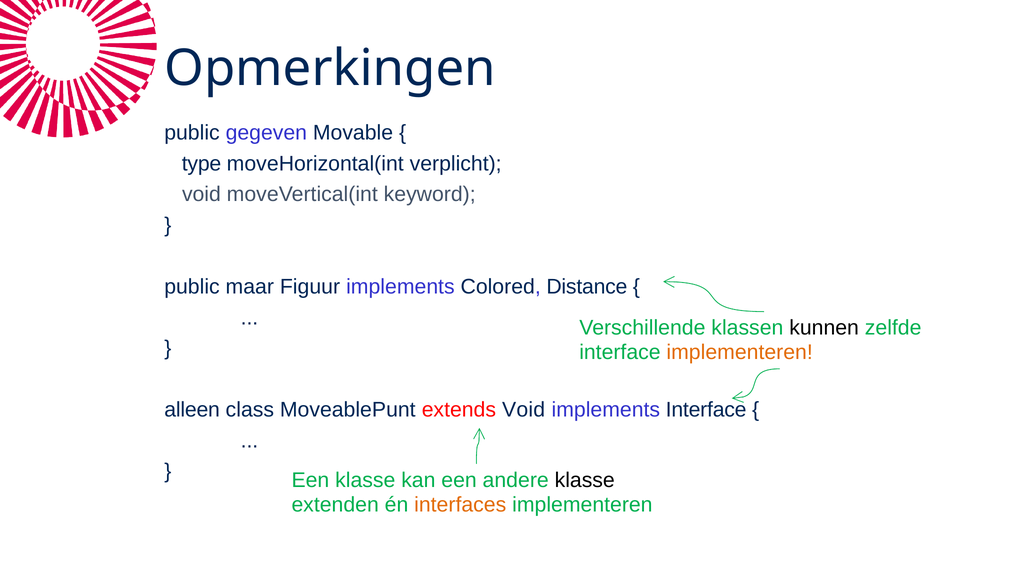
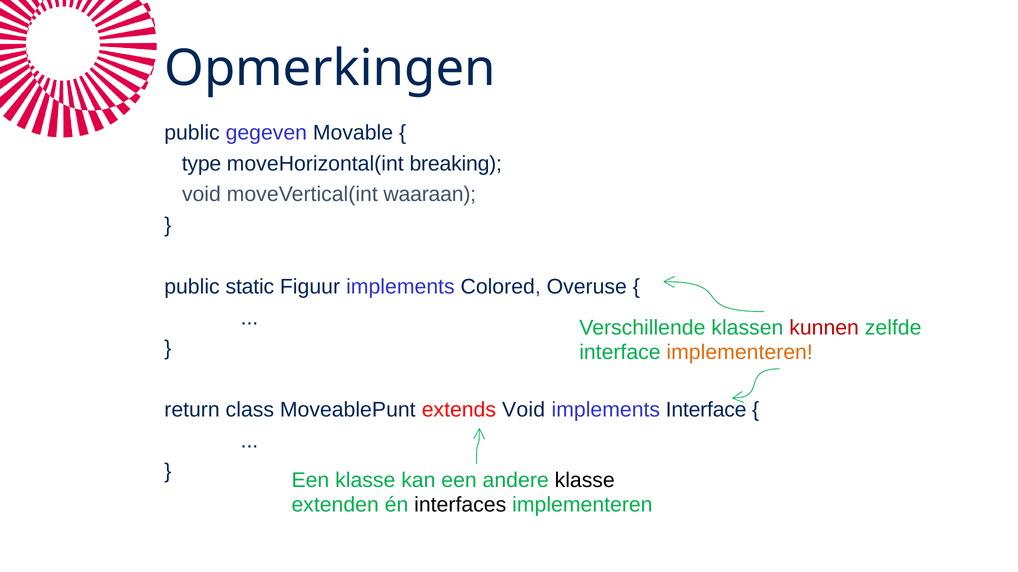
verplicht: verplicht -> breaking (456, 164)
keyword: keyword -> waaraan (430, 195)
maar: maar -> static (250, 287)
Distance: Distance -> Overuse (587, 287)
kunnen colour: black -> red (824, 328)
alleen: alleen -> return (192, 410)
interfaces colour: orange -> black (460, 505)
